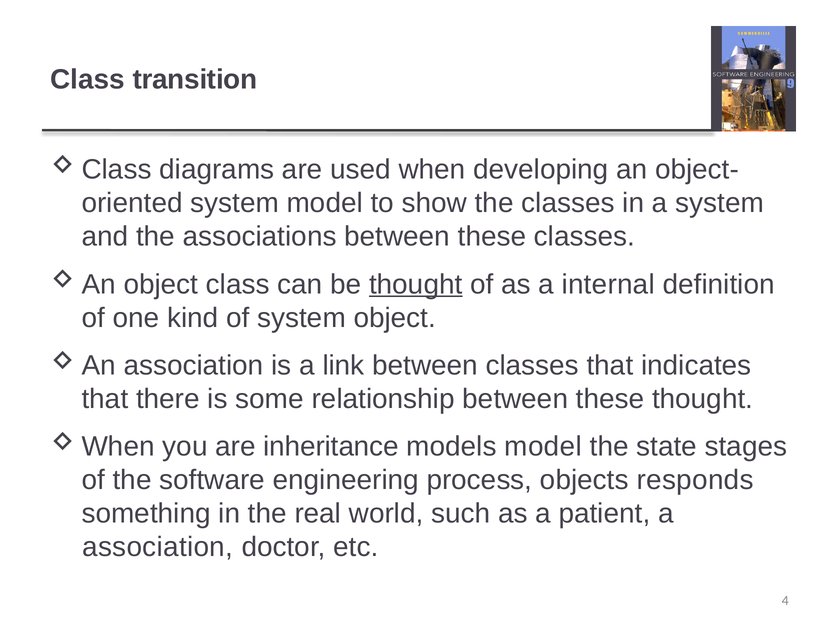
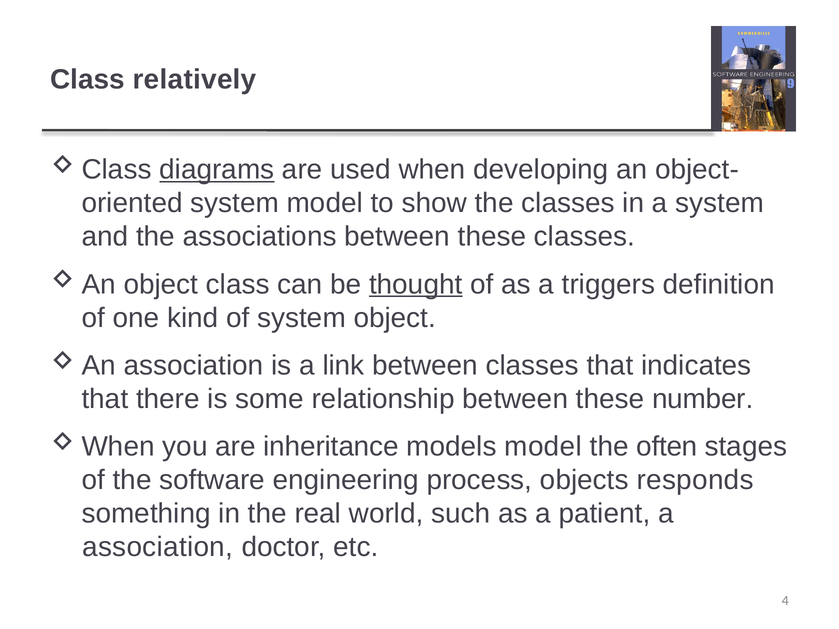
transition: transition -> relatively (195, 80)
diagrams underline: none -> present (217, 170)
internal: internal -> triggers (608, 284)
these thought: thought -> number (703, 399)
state: state -> often (667, 447)
